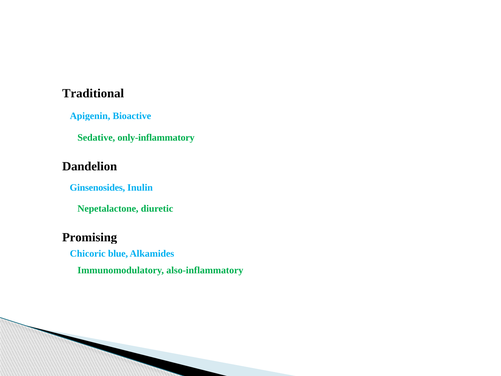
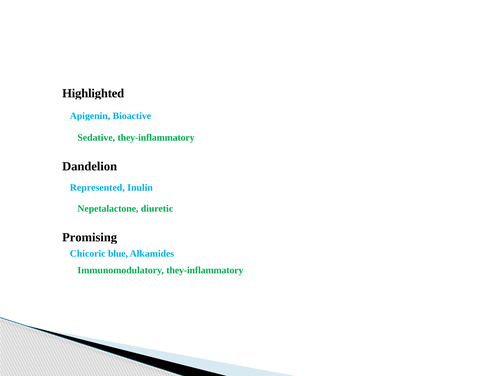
Traditional: Traditional -> Highlighted (93, 93)
Sedative only-inflammatory: only-inflammatory -> they-inflammatory (156, 138)
Ginsenosides: Ginsenosides -> Represented (97, 188)
Immunomodulatory also-inflammatory: also-inflammatory -> they-inflammatory (205, 270)
